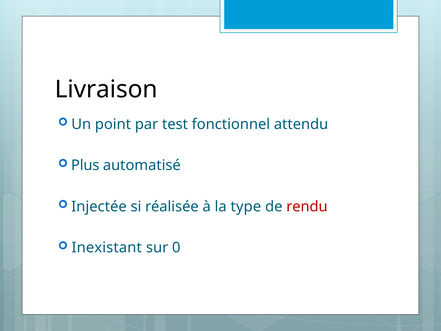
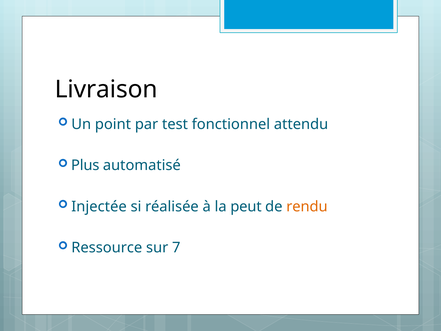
type: type -> peut (246, 206)
rendu colour: red -> orange (307, 206)
Inexistant: Inexistant -> Ressource (107, 248)
0: 0 -> 7 (176, 248)
